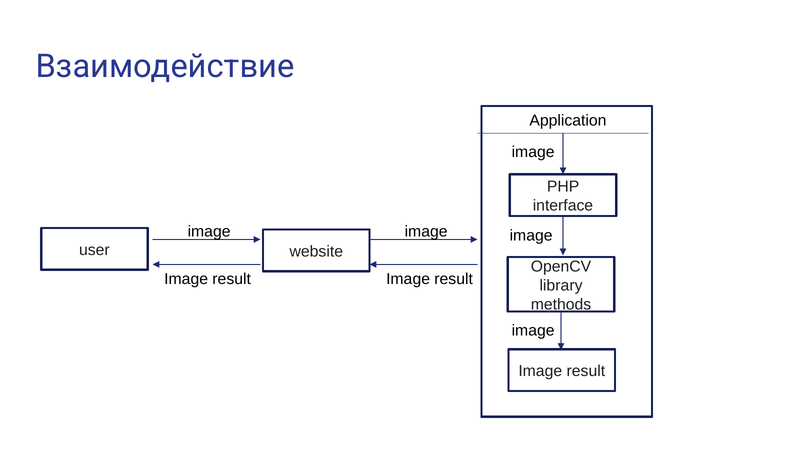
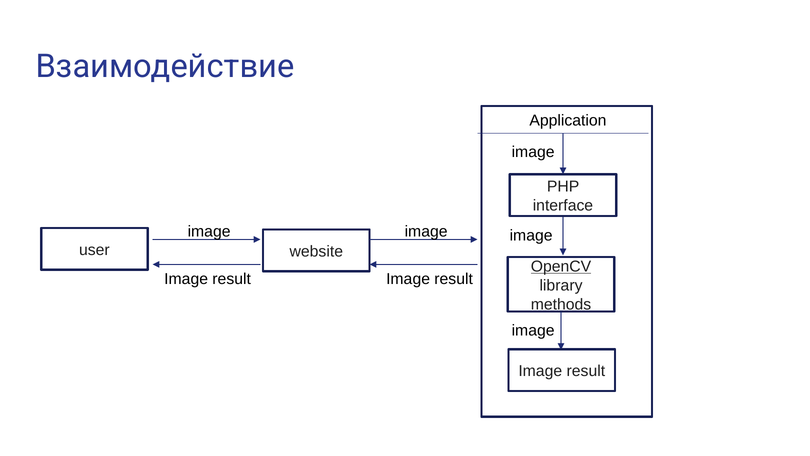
OpenCV underline: none -> present (561, 266)
